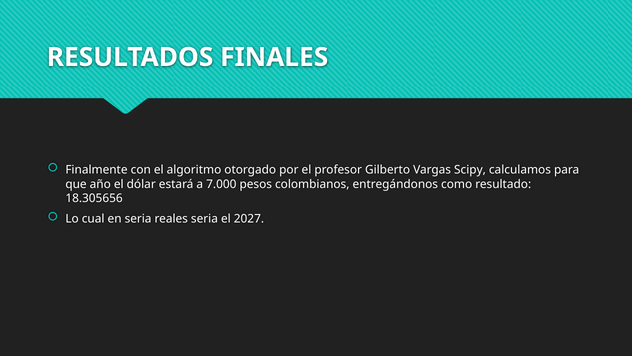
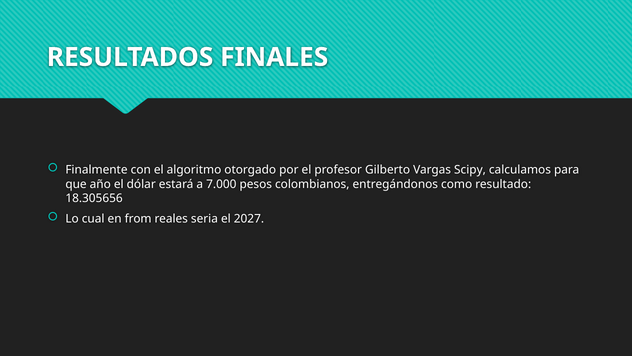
en seria: seria -> from (138, 219)
